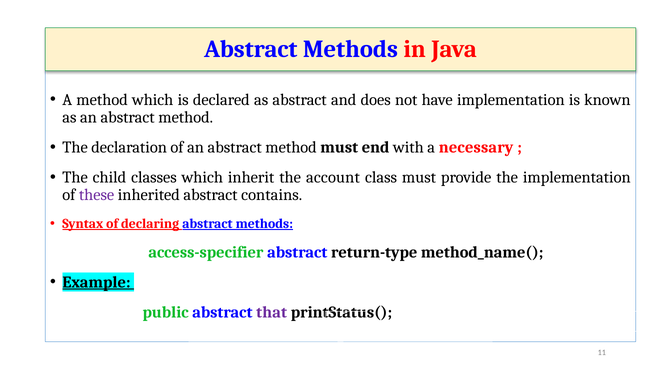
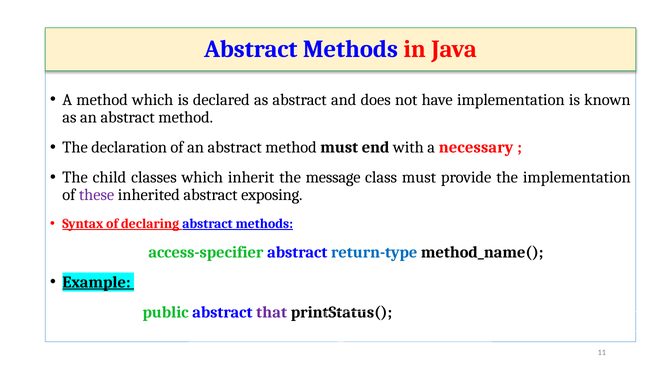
account: account -> message (333, 177)
contains: contains -> exposing (272, 195)
return-type colour: black -> blue (374, 252)
